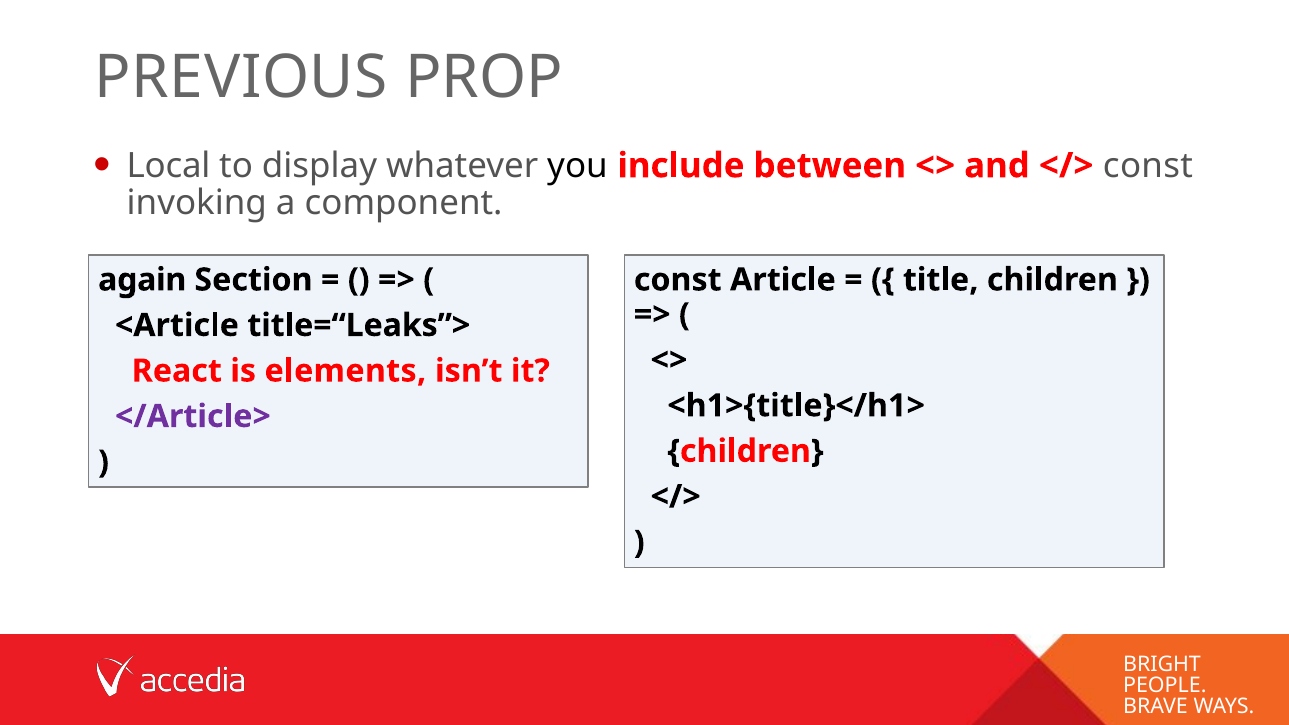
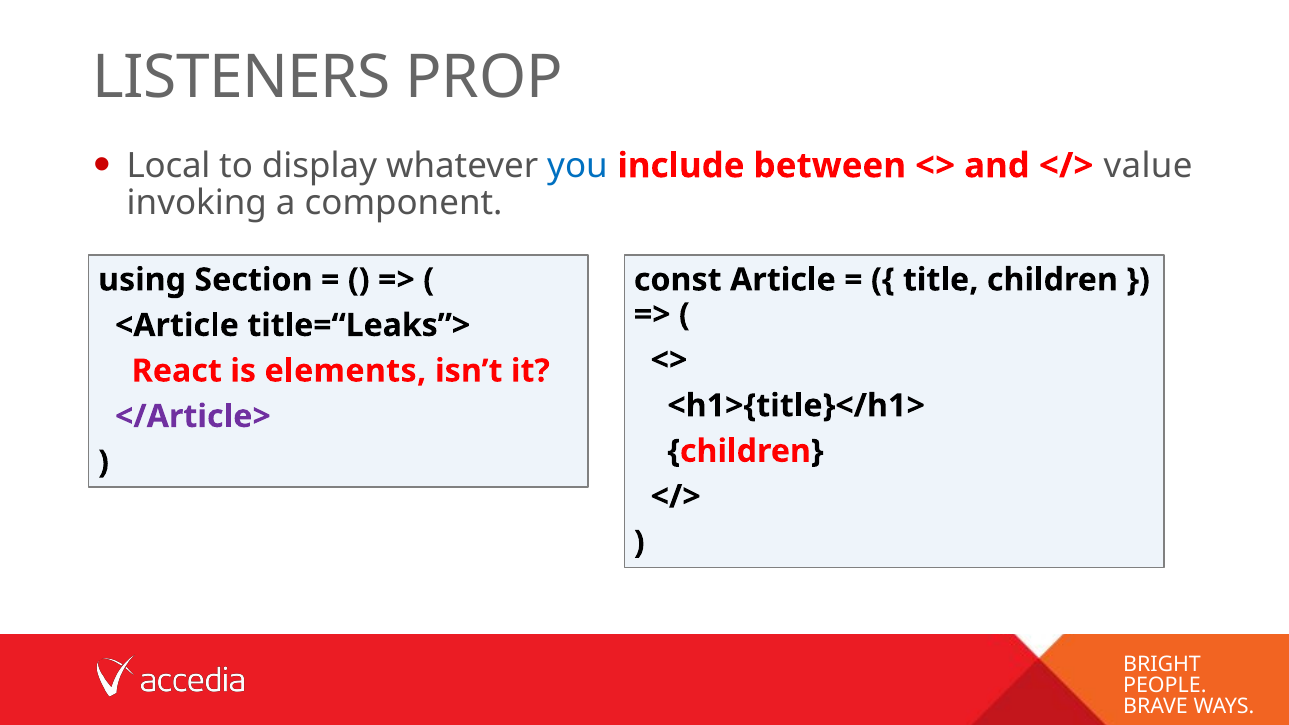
PREVIOUS: PREVIOUS -> LISTENERS (242, 77)
you colour: black -> blue (577, 166)
const: const -> value (1148, 166)
again: again -> using (142, 280)
